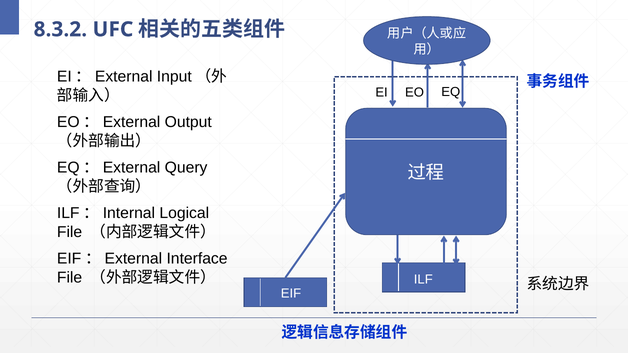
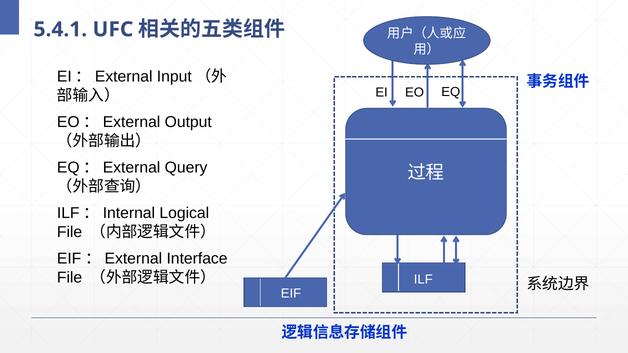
8.3.2: 8.3.2 -> 5.4.1 (60, 29)
